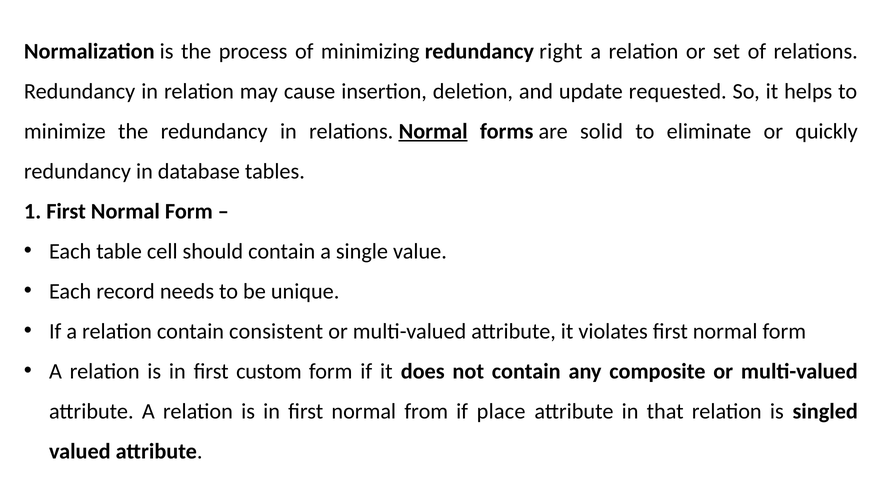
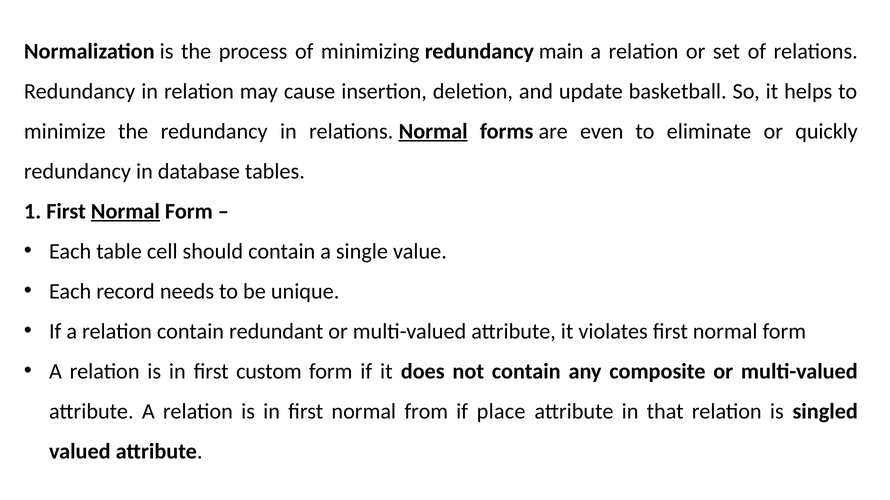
right: right -> main (561, 51)
requested: requested -> basketball (678, 91)
solid: solid -> even (602, 131)
Normal underline: none -> present (125, 212)
consistent: consistent -> redundant (276, 332)
